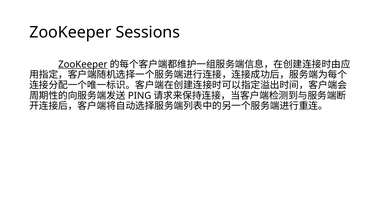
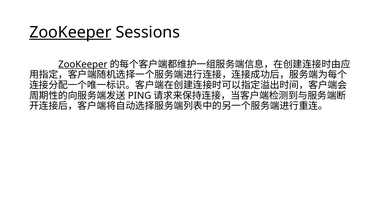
ZooKeeper underline: none -> present (70, 32)
